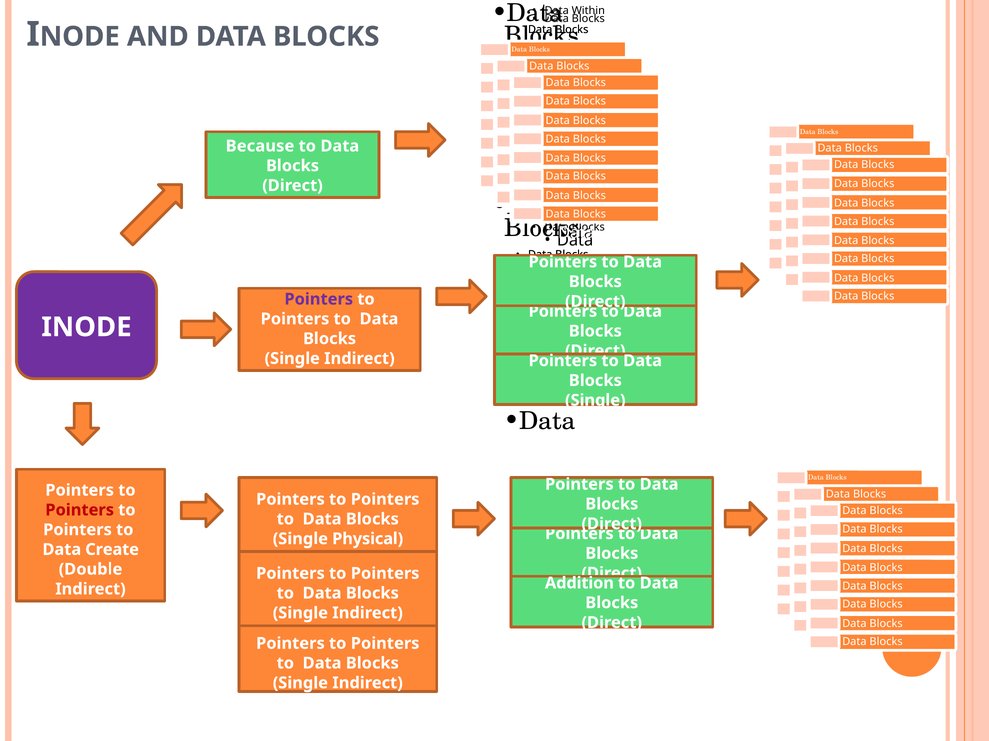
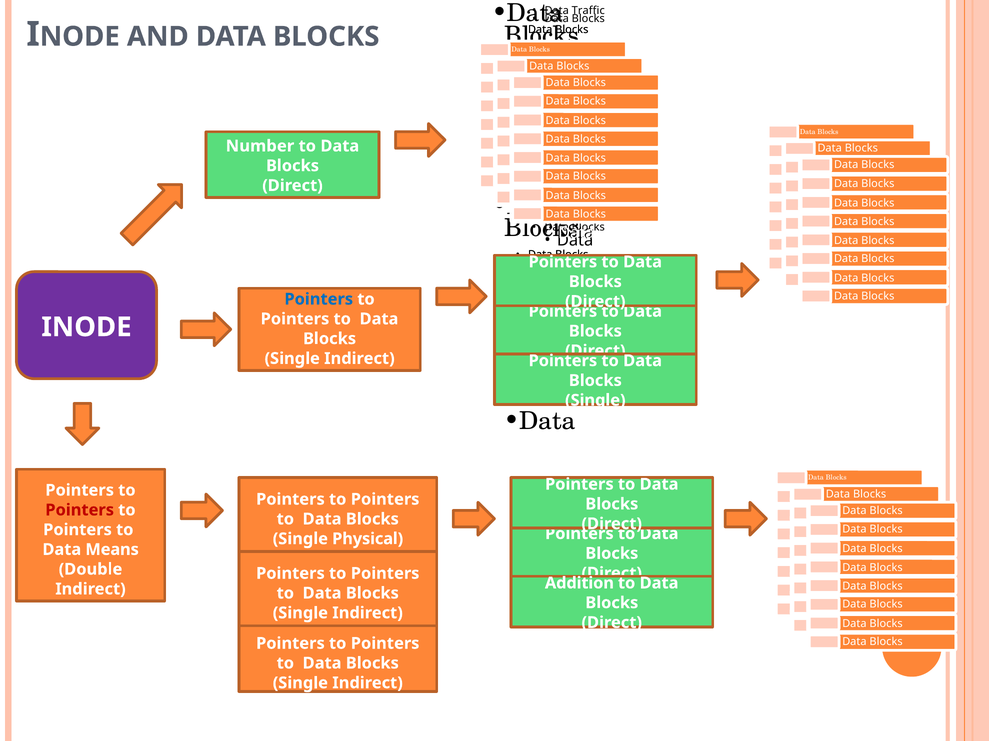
Within: Within -> Traffic (588, 11)
Because: Because -> Number (260, 146)
Pointers colour: purple -> blue (319, 299)
Create: Create -> Means (112, 550)
